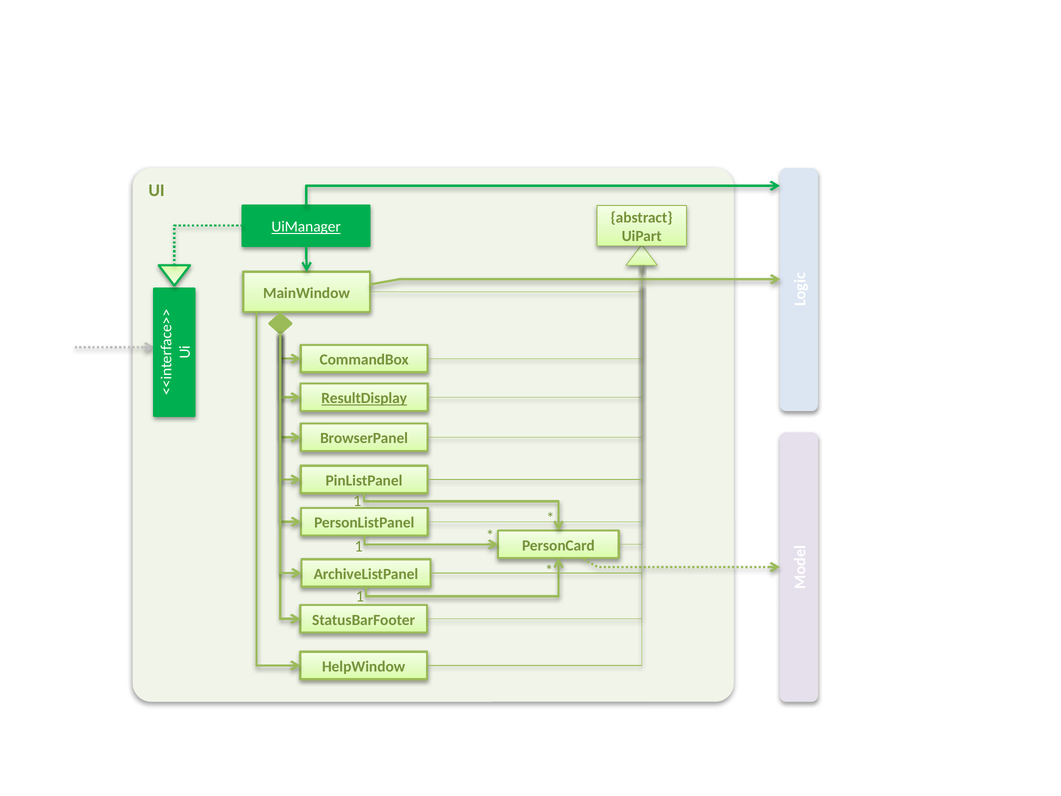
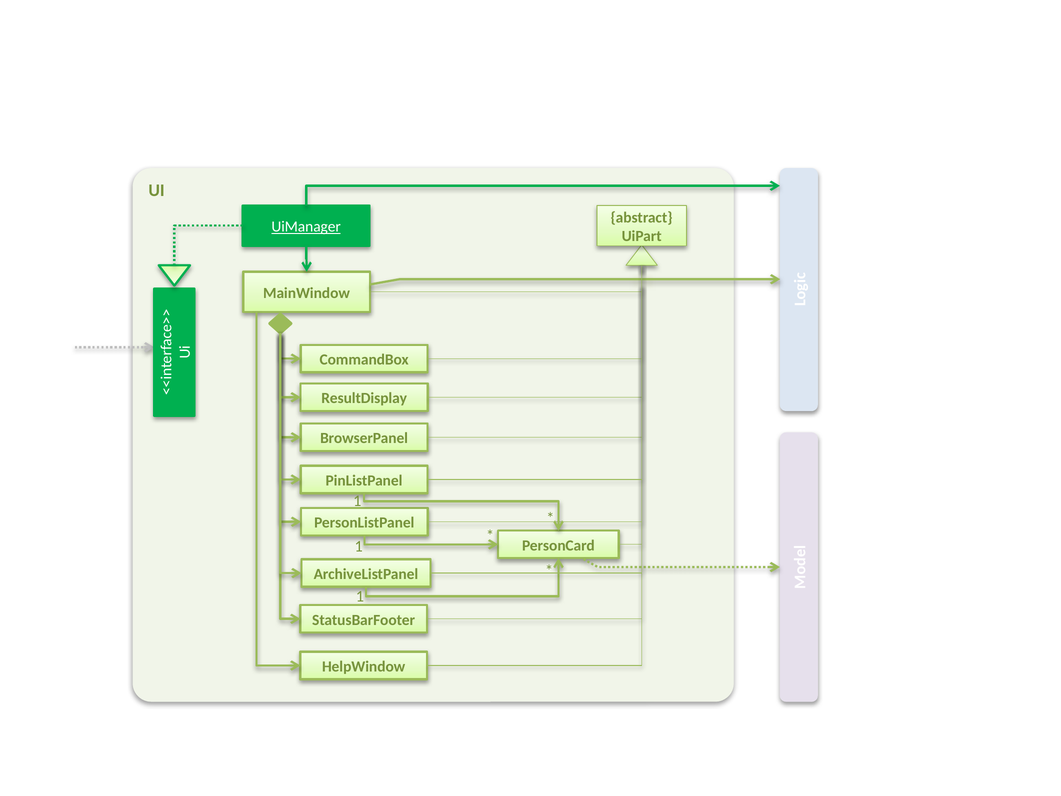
ResultDisplay underline: present -> none (364, 398)
